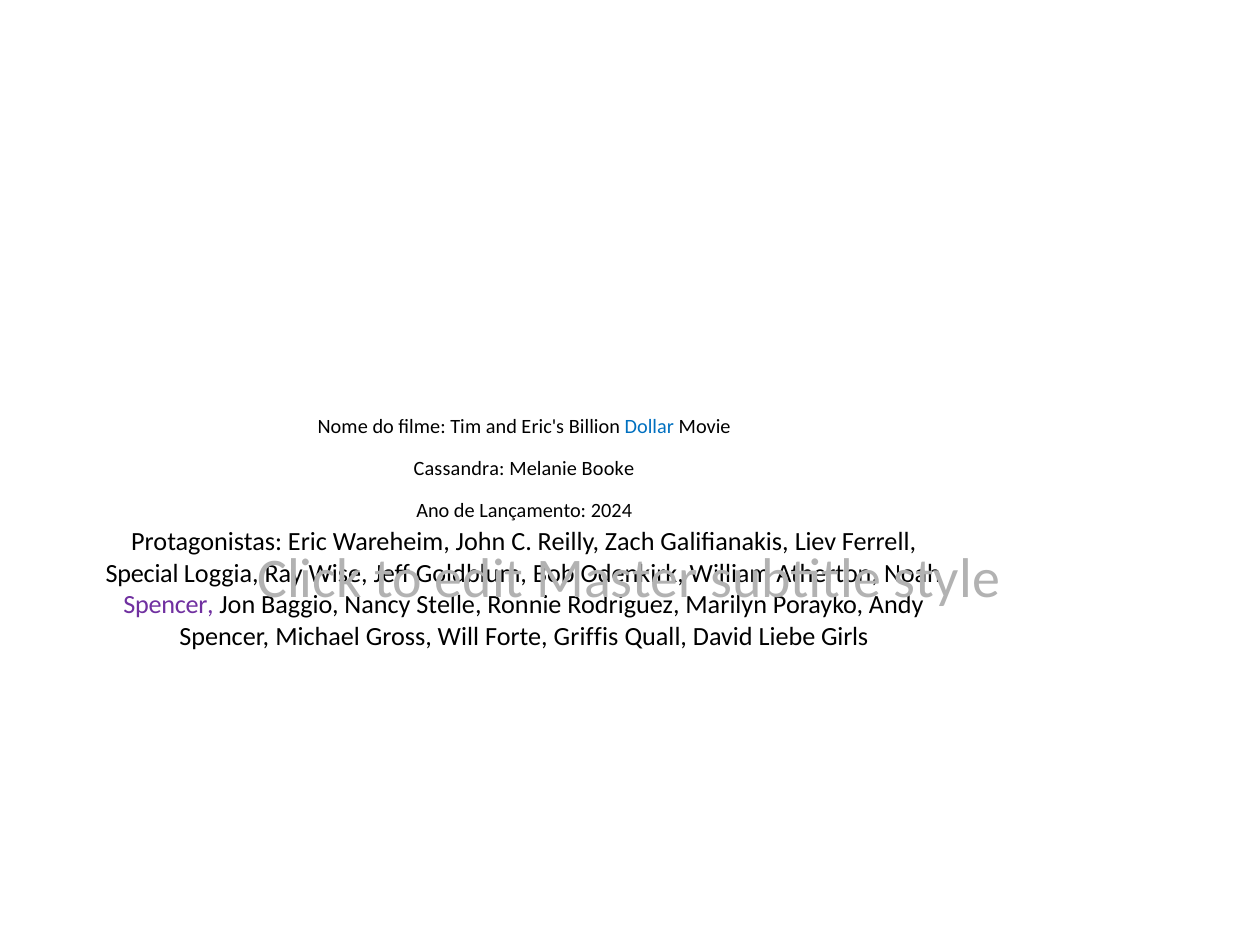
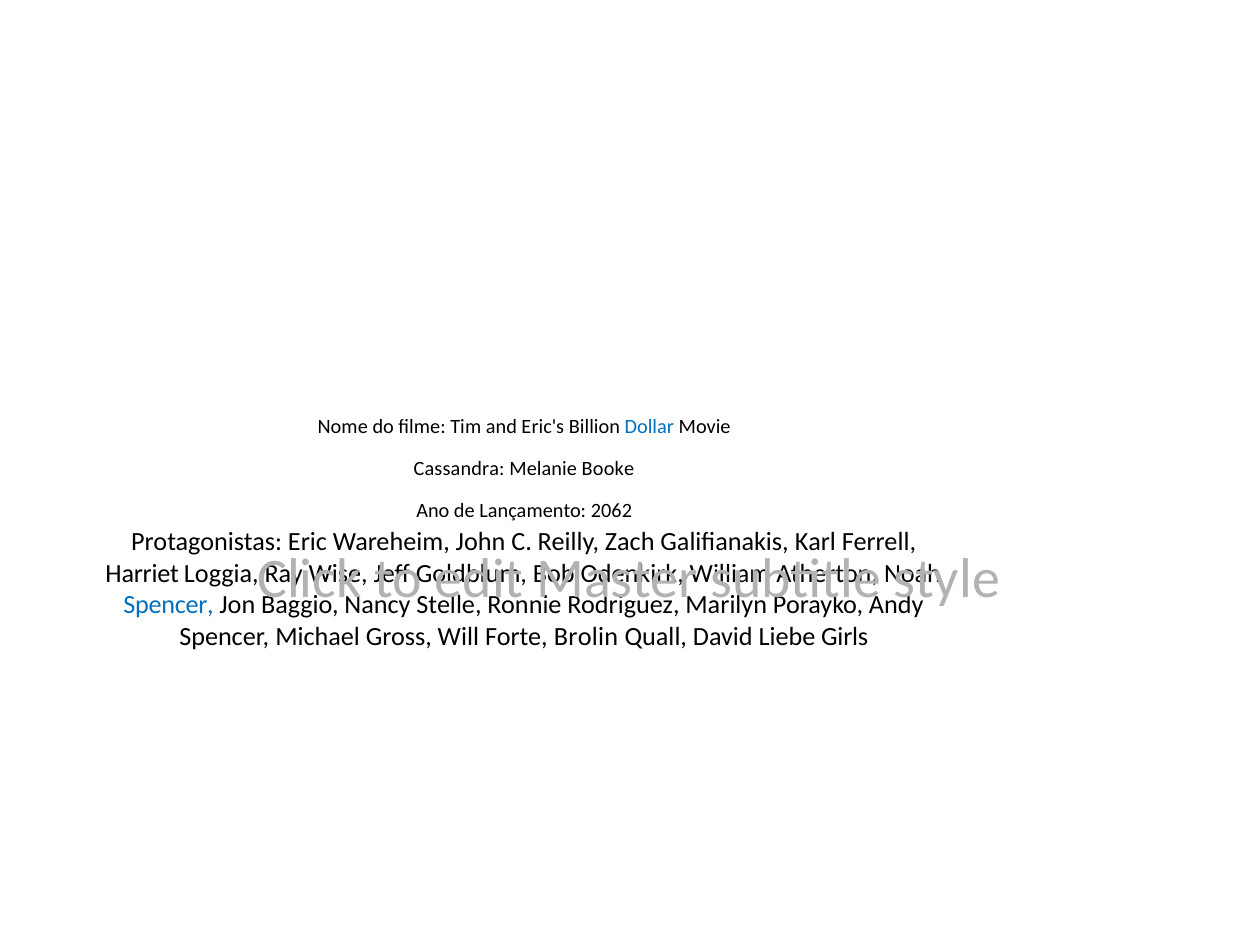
2024: 2024 -> 2062 (611, 510)
Liev: Liev -> Karl (815, 542)
Special: Special -> Harriet (142, 573)
Spencer colour: purple -> blue (169, 605)
Griffis: Griffis -> Brolin (586, 636)
